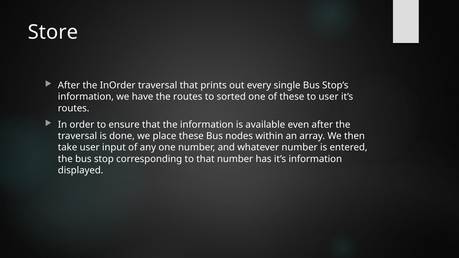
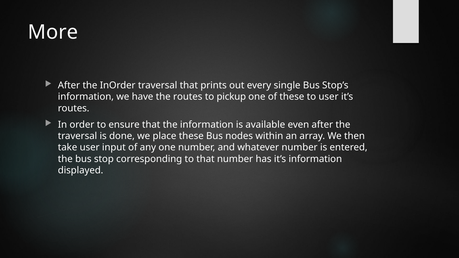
Store: Store -> More (53, 32)
sorted: sorted -> pickup (231, 97)
